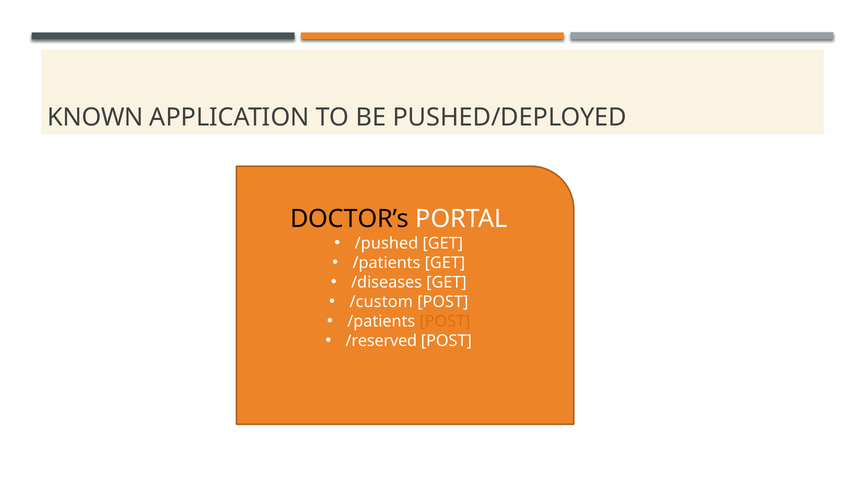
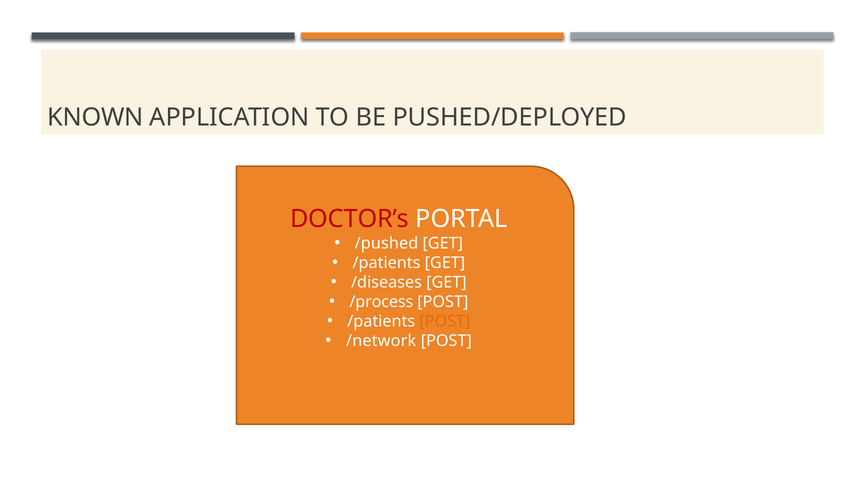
DOCTOR’s colour: black -> red (350, 219)
/custom: /custom -> /process (381, 302)
/reserved: /reserved -> /network (381, 340)
